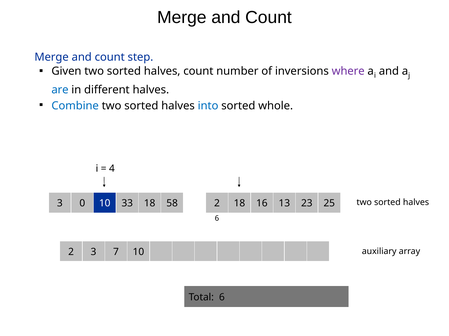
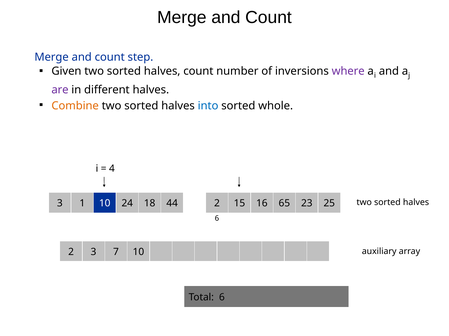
are colour: blue -> purple (60, 90)
Combine colour: blue -> orange (75, 106)
0: 0 -> 1 (82, 204)
33: 33 -> 24 (127, 204)
58: 58 -> 44 (172, 204)
2 18: 18 -> 15 (239, 204)
13: 13 -> 65 (284, 204)
